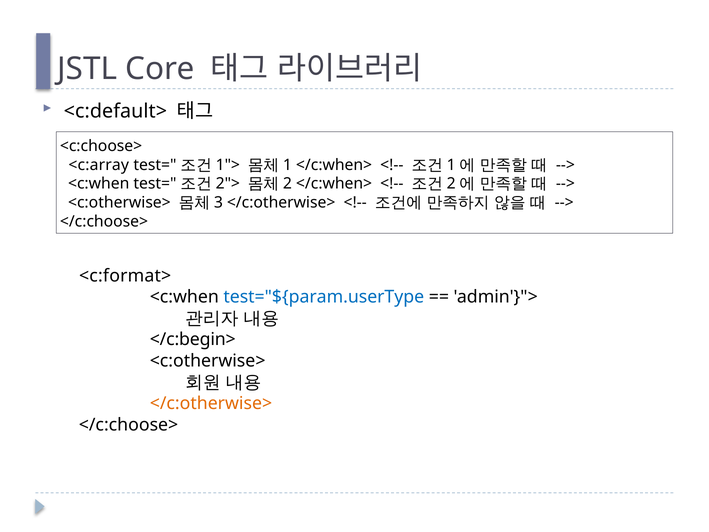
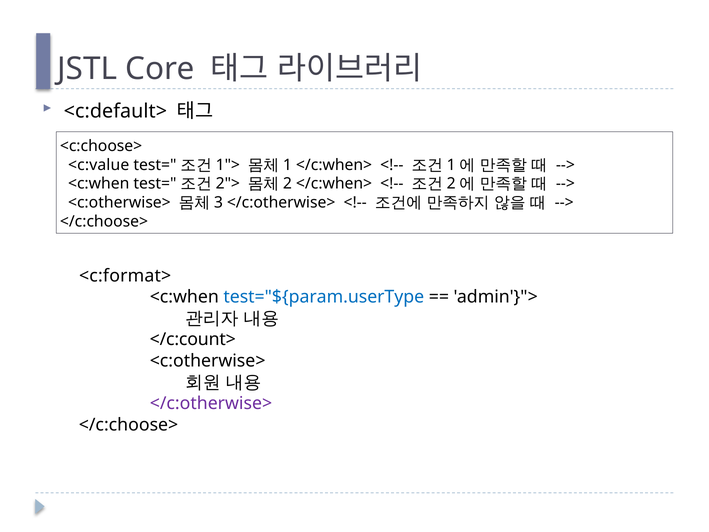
<c:array: <c:array -> <c:value (99, 165)
</c:begin>: </c:begin> -> </c:count> (193, 339)
</c:otherwise> colour: orange -> purple (211, 403)
